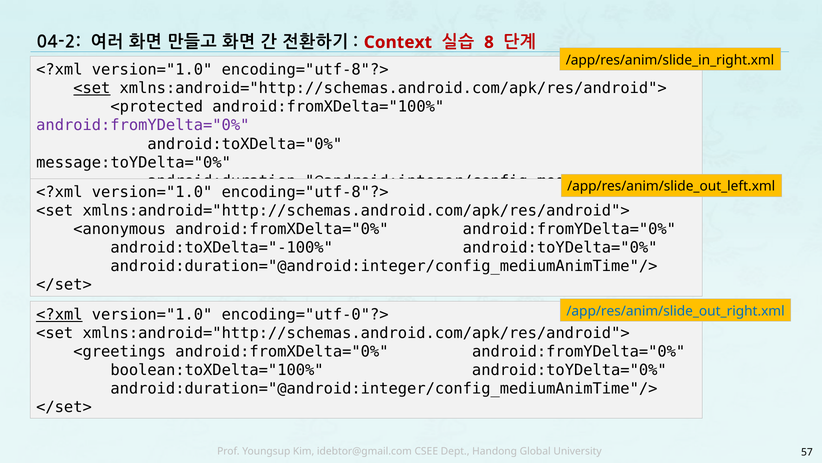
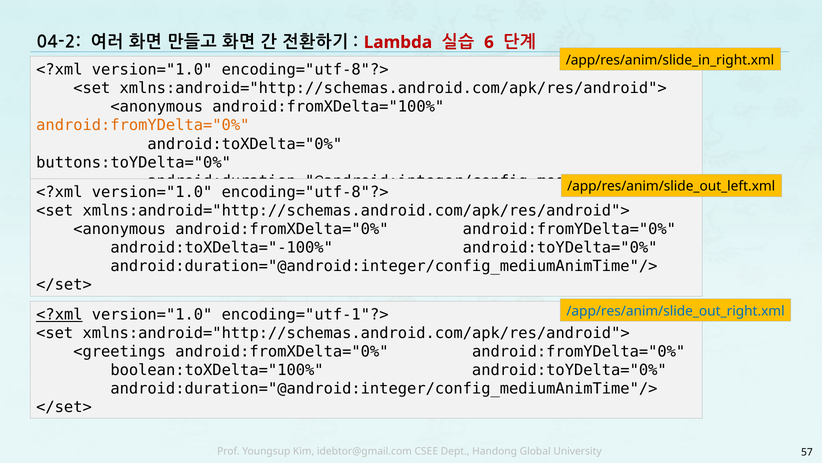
Context: Context -> Lambda (398, 42)
8: 8 -> 6 (489, 42)
<set underline: present -> none (92, 88)
<protected: <protected -> <anonymous (157, 107)
android:fromYDelta="0% colour: purple -> orange (143, 125)
message:toYDelta="0%: message:toYDelta="0% -> buttons:toYDelta="0% (134, 162)
encoding="utf-0"?>: encoding="utf-0"?> -> encoding="utf-1"?> (305, 314)
